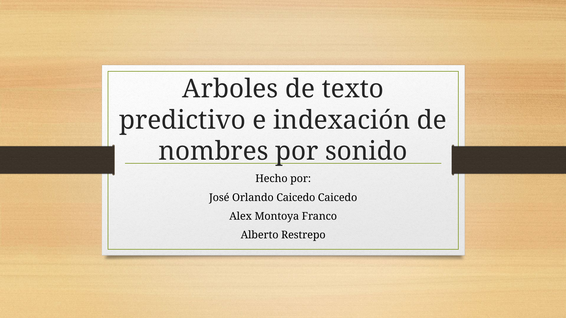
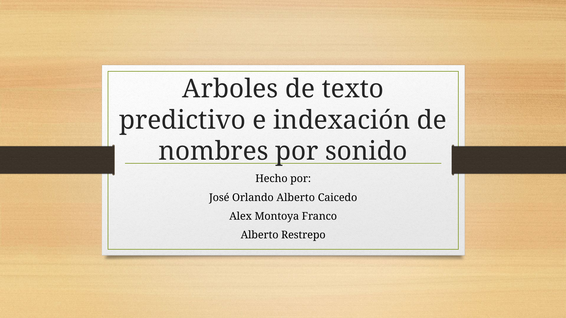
Orlando Caicedo: Caicedo -> Alberto (296, 198)
